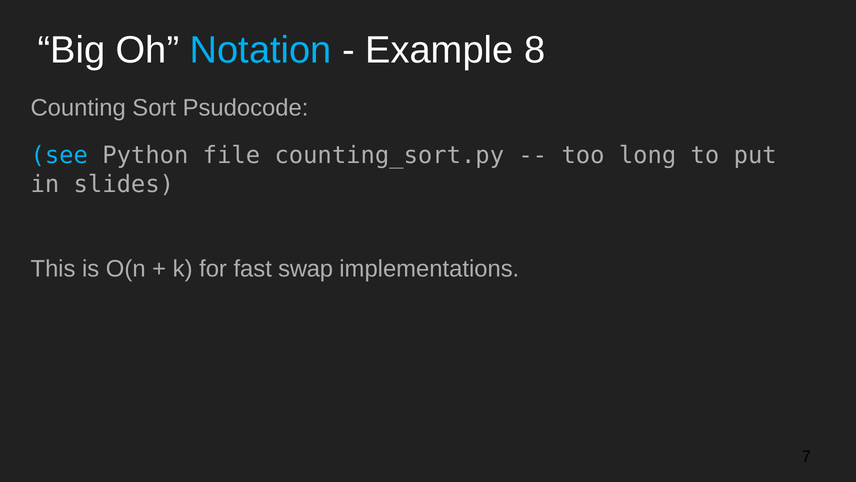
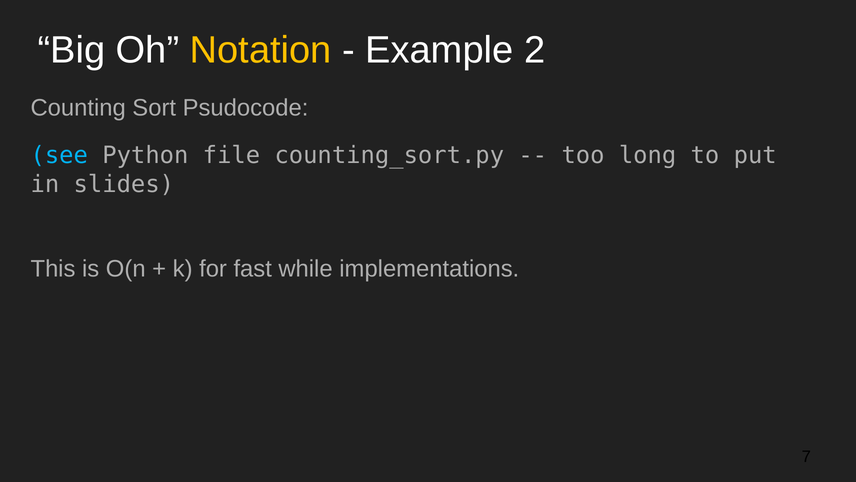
Notation colour: light blue -> yellow (261, 50)
8: 8 -> 2 (535, 50)
swap: swap -> while (306, 269)
